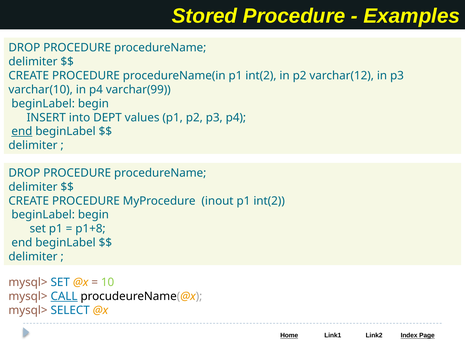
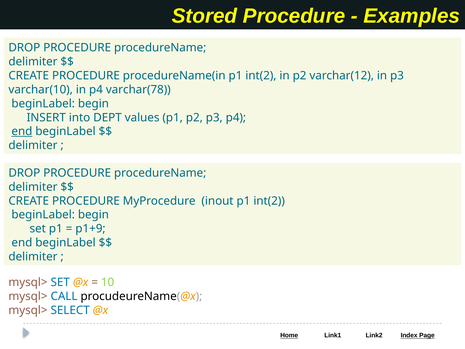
varchar(99: varchar(99 -> varchar(78 (138, 90)
p1+8: p1+8 -> p1+9 (90, 229)
CALL underline: present -> none (64, 296)
